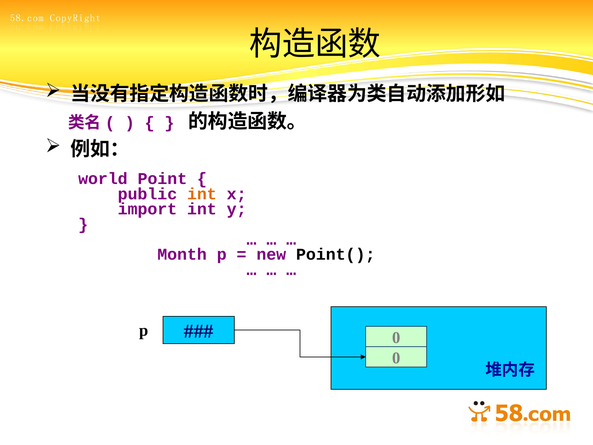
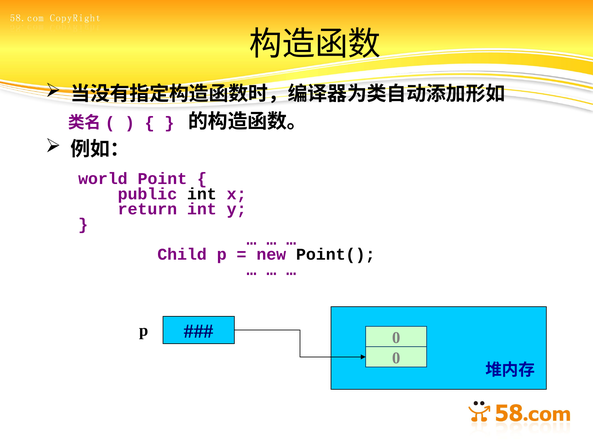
int colour: orange -> black (202, 194)
import: import -> return (147, 209)
Month: Month -> Child (182, 254)
